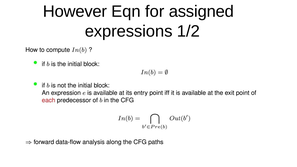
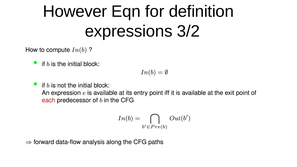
assigned: assigned -> definition (201, 11)
1/2: 1/2 -> 3/2 (188, 31)
